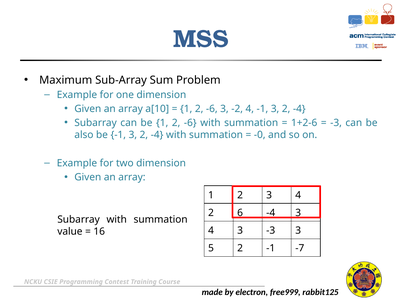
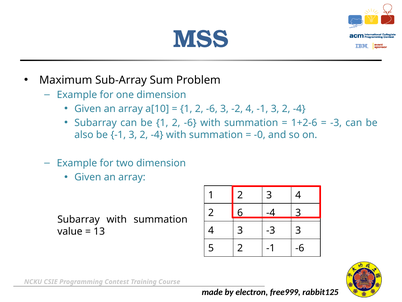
16: 16 -> 13 (99, 231)
-1 -7: -7 -> -6 (300, 248)
